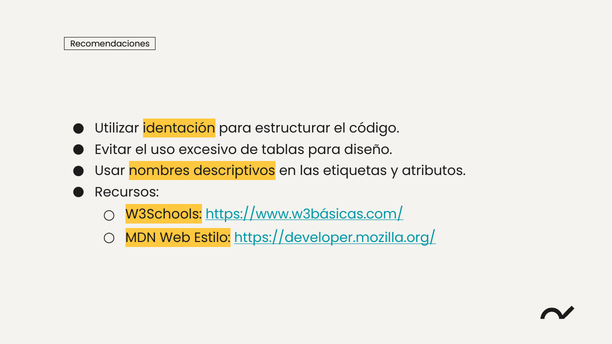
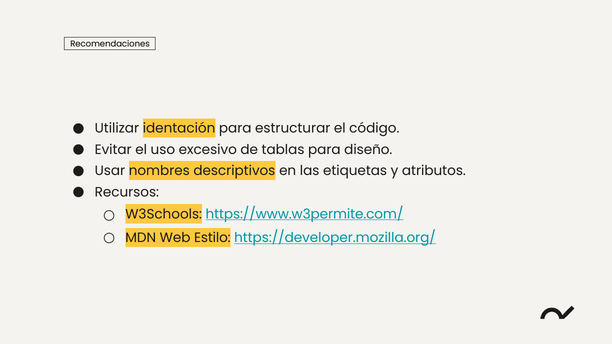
https://www.w3básicas.com/: https://www.w3básicas.com/ -> https://www.w3permite.com/ (304, 214)
